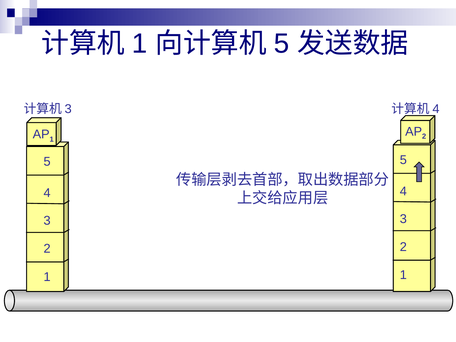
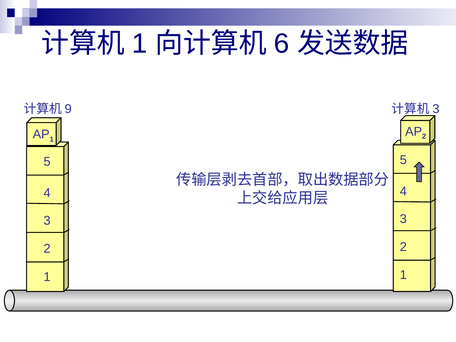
5: 5 -> 6 (281, 44)
3: 3 -> 9 (68, 109)
4: 4 -> 3 (436, 109)
